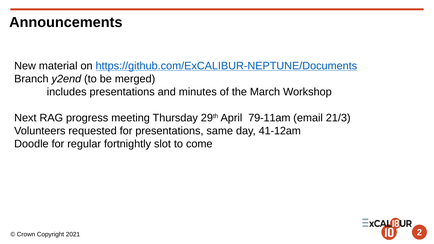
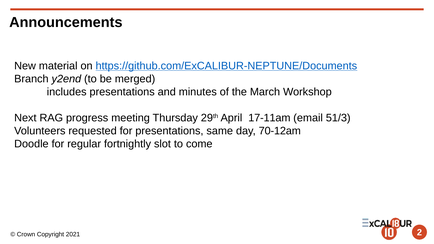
79-11am: 79-11am -> 17-11am (269, 118)
21/3: 21/3 -> 51/3 (338, 118)
41-12am: 41-12am -> 70-12am (280, 131)
